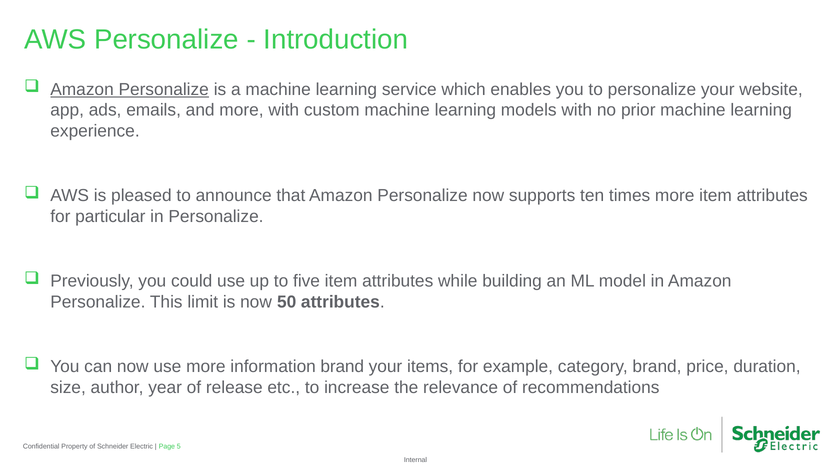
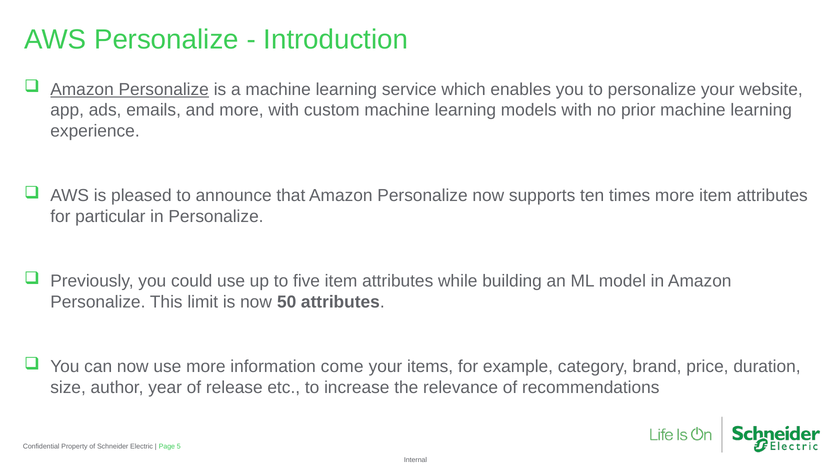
information brand: brand -> come (342, 366)
